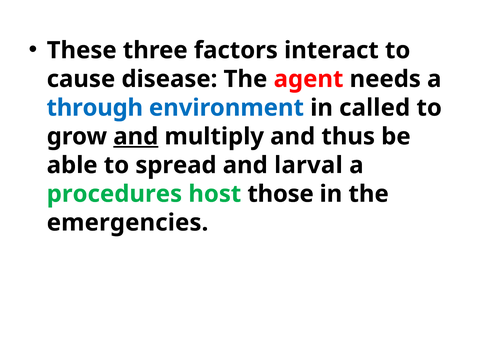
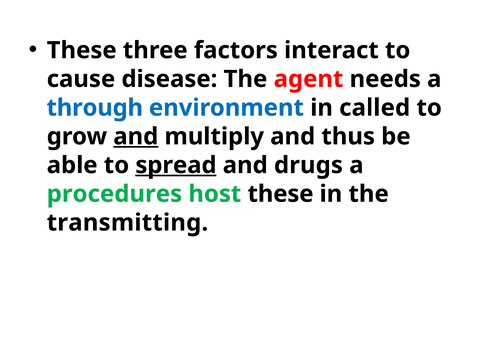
spread underline: none -> present (176, 165)
larval: larval -> drugs (308, 165)
host those: those -> these (281, 194)
emergencies: emergencies -> transmitting (127, 223)
